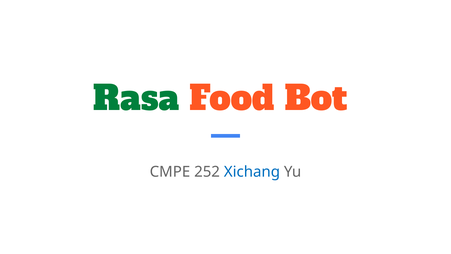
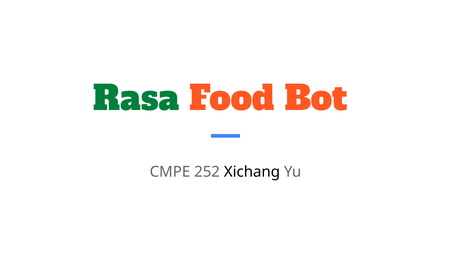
Xichang colour: blue -> black (252, 172)
